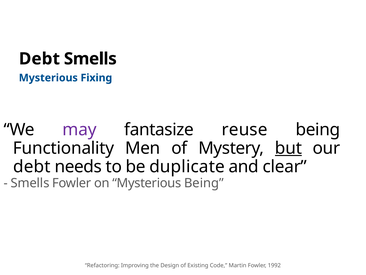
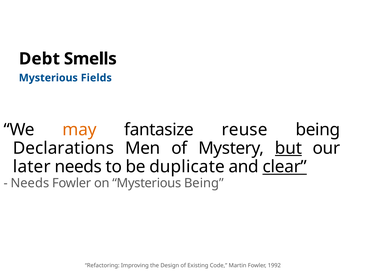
Fixing: Fixing -> Fields (96, 78)
may colour: purple -> orange (80, 129)
Functionality: Functionality -> Declarations (64, 148)
debt: debt -> later (32, 166)
clear underline: none -> present (285, 166)
Smells: Smells -> Needs (30, 183)
